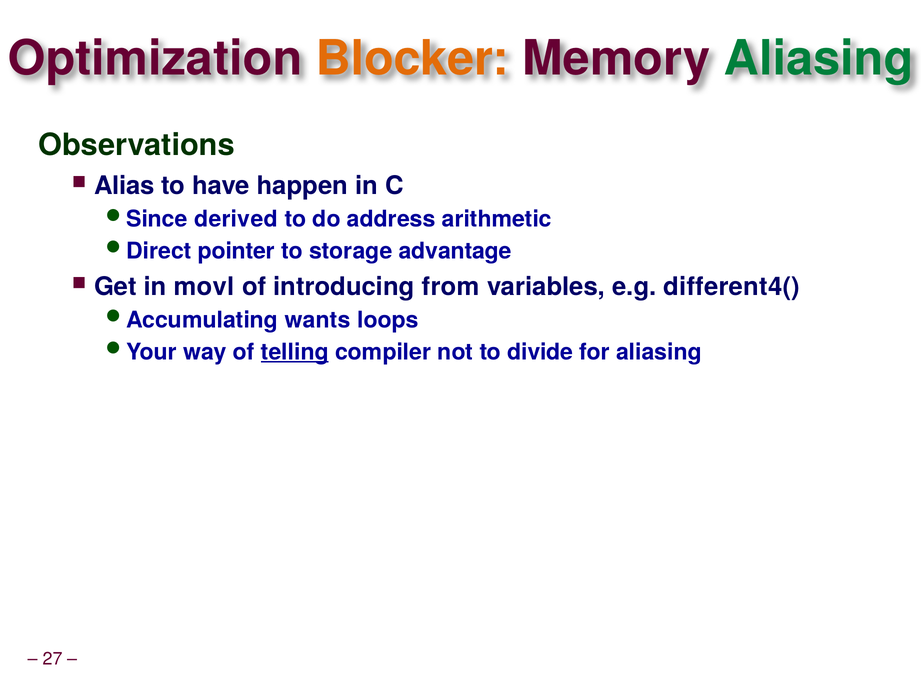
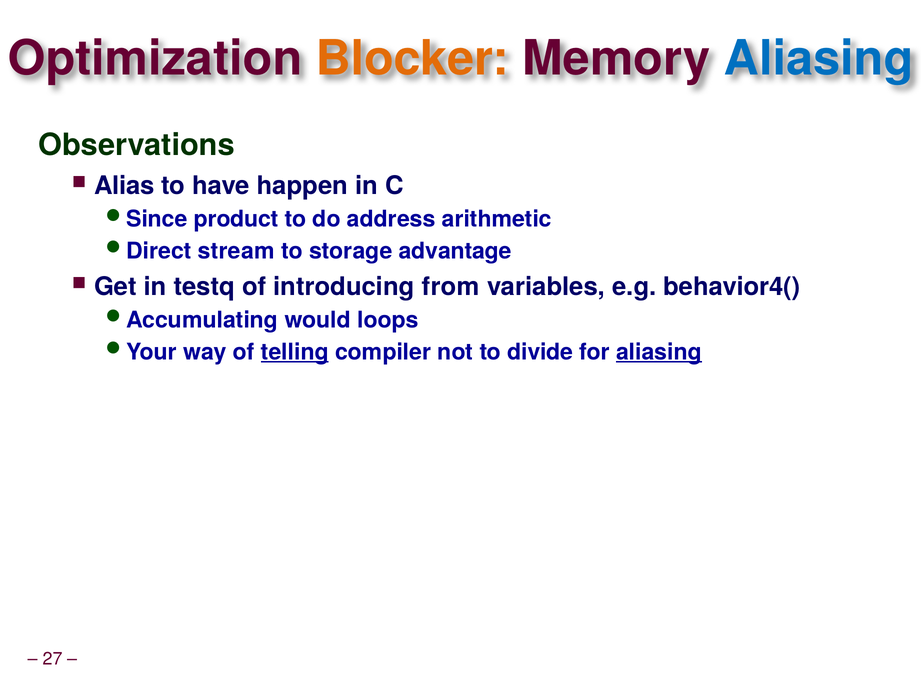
Aliasing colour: green -> blue (819, 59)
derived: derived -> product (236, 219)
pointer: pointer -> stream (236, 251)
movl: movl -> testq (204, 287)
different4(: different4( -> behavior4( (732, 287)
wants: wants -> would (318, 320)
aliasing underline: none -> present (659, 352)
